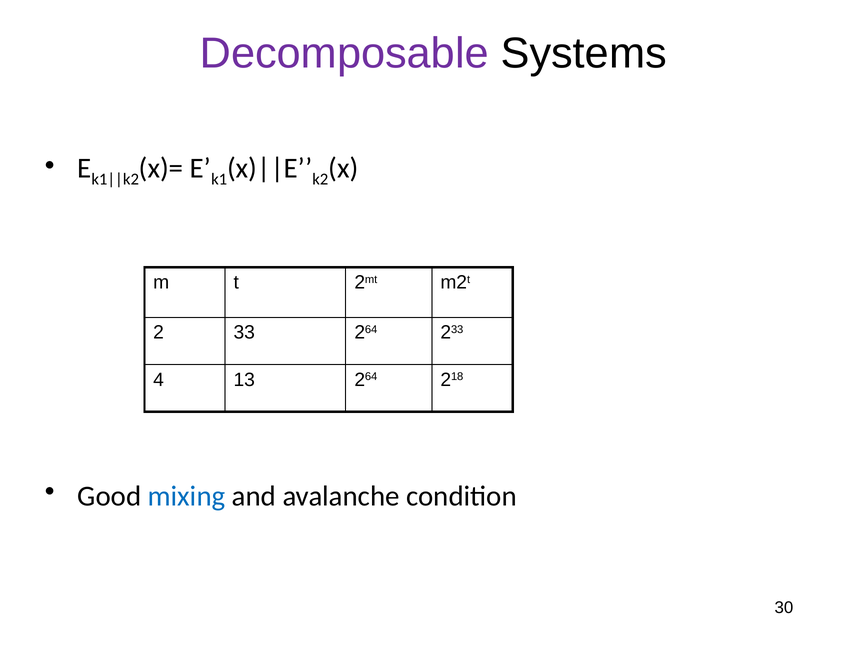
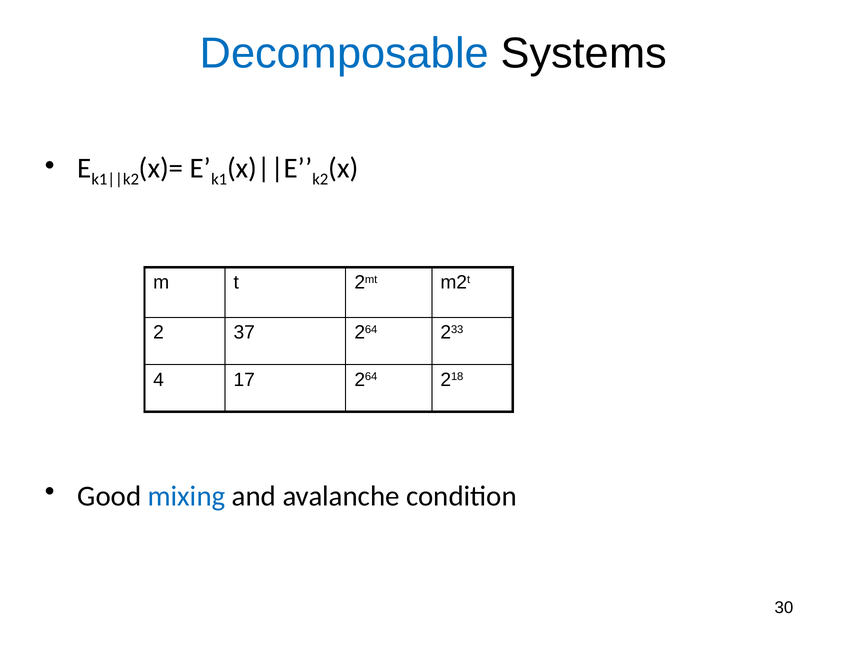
Decomposable colour: purple -> blue (344, 54)
33: 33 -> 37 (244, 333)
13: 13 -> 17 (244, 380)
